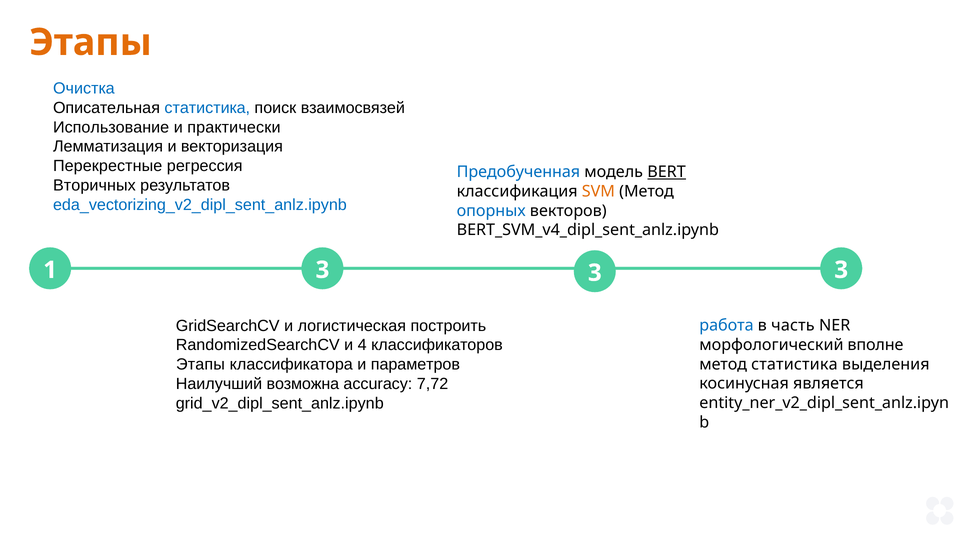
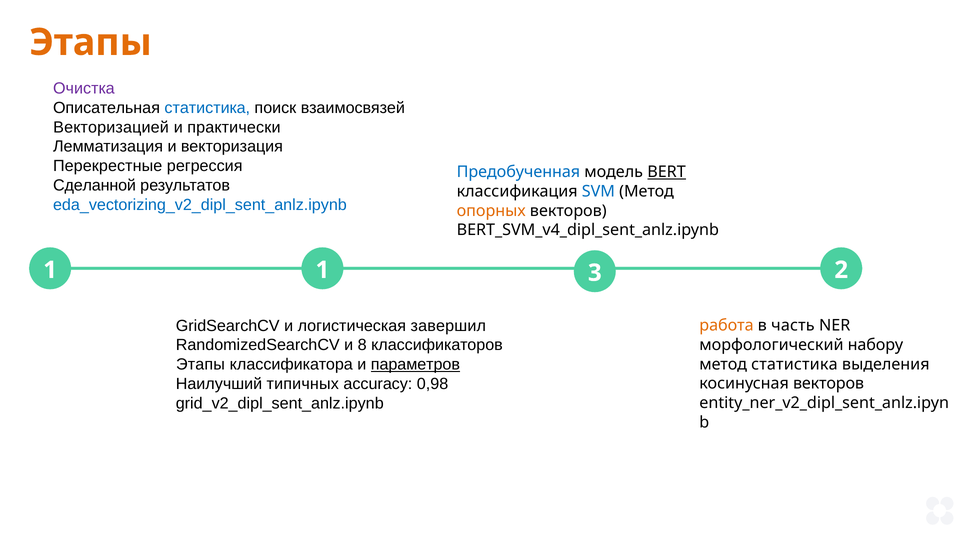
Очистка colour: blue -> purple (84, 89)
Использование: Использование -> Векторизацией (111, 127)
Вторичных: Вторичных -> Сделанной (95, 185)
SVM colour: orange -> blue (598, 191)
опорных colour: blue -> orange (491, 211)
1 3: 3 -> 1 (322, 270)
3: 3 -> 2 (841, 270)
построить: построить -> завершил (448, 326)
работа colour: blue -> orange (727, 326)
4: 4 -> 8 (362, 345)
вполне: вполне -> набору (875, 345)
параметров underline: none -> present (415, 365)
возможна: возможна -> типичных (303, 384)
7,72: 7,72 -> 0,98 (433, 384)
косинусная является: является -> векторов (829, 384)
